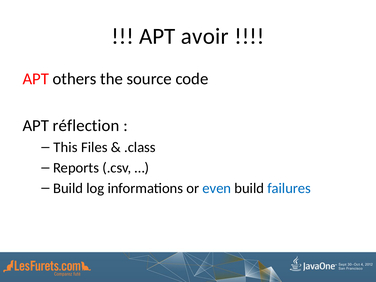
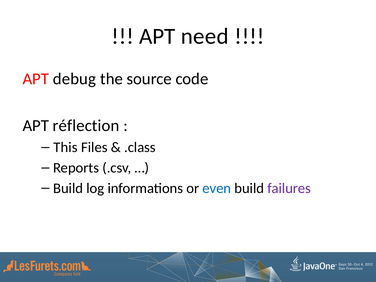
avoir: avoir -> need (205, 36)
others: others -> debug (74, 79)
failures colour: blue -> purple (289, 188)
